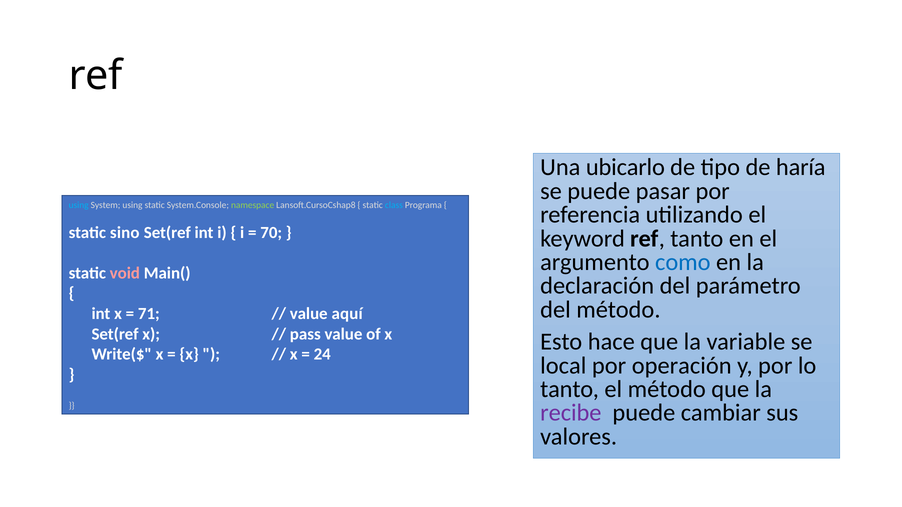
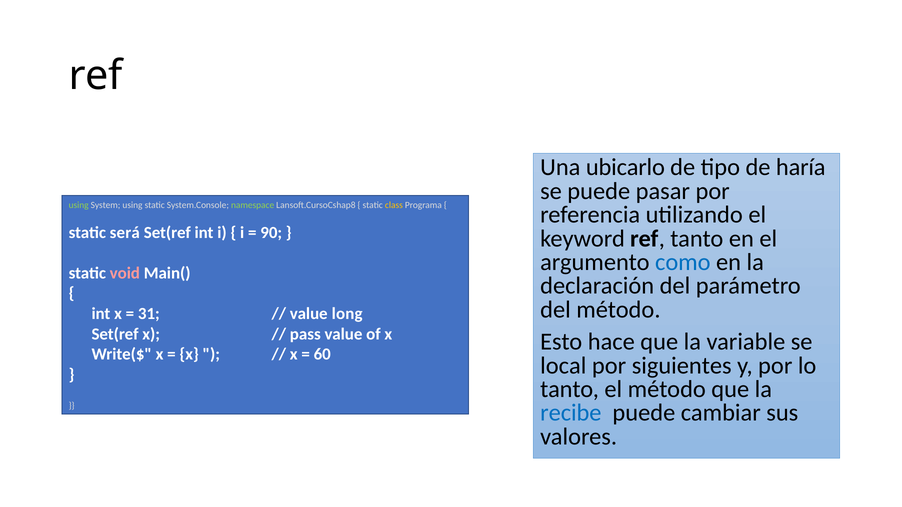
using colour: light blue -> light green (79, 205)
class colour: light blue -> yellow (394, 205)
sino: sino -> será (125, 233)
70: 70 -> 90 (271, 233)
71: 71 -> 31 (149, 314)
aquí: aquí -> long (347, 314)
24: 24 -> 60 (322, 355)
operación: operación -> siguientes (682, 366)
recibe colour: purple -> blue (571, 413)
